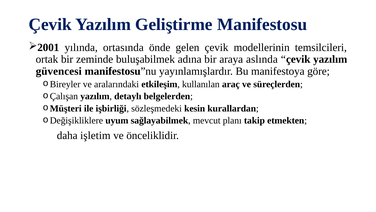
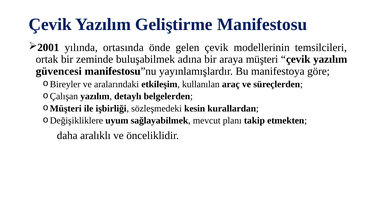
aslında: aslında -> müşteri (262, 59)
işletim: işletim -> aralıklı (95, 135)
